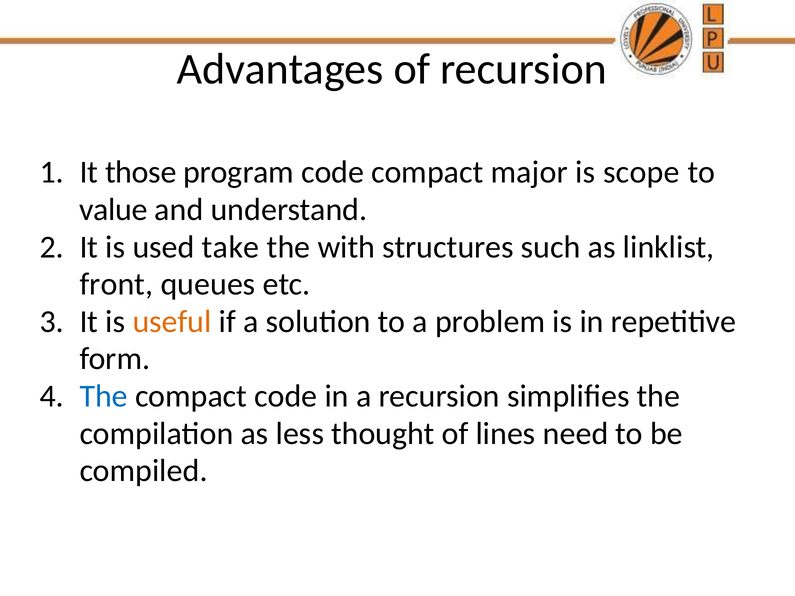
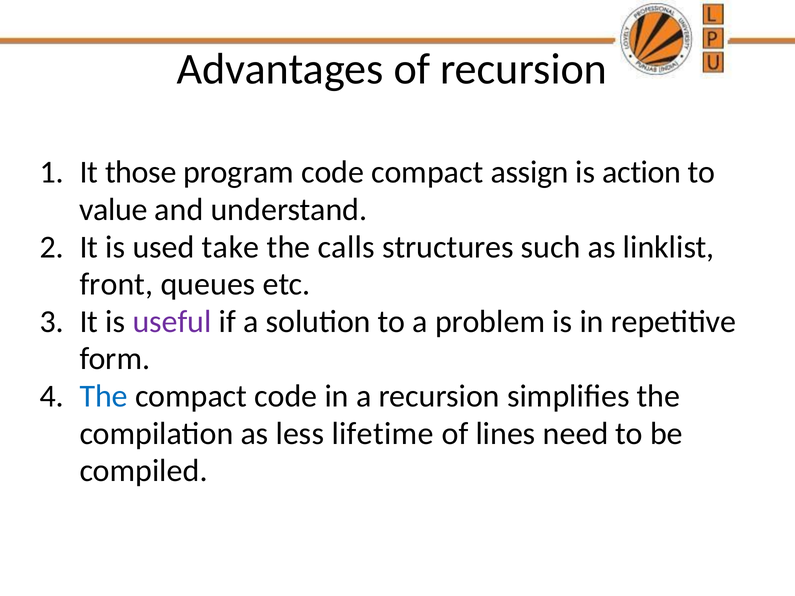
major: major -> assign (530, 173)
scope: scope -> action (642, 173)
with: with -> calls (346, 247)
useful colour: orange -> purple (172, 322)
thought: thought -> lifetime (383, 434)
